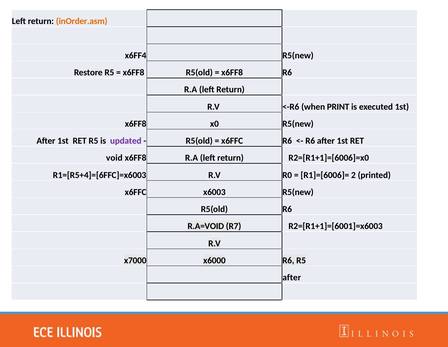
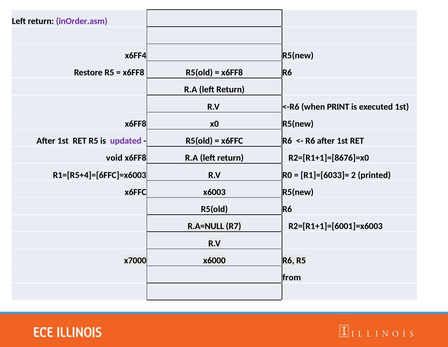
inOrder.asm colour: orange -> purple (82, 21)
R2=[R1+1]=[6006]=x0: R2=[R1+1]=[6006]=x0 -> R2=[R1+1]=[8676]=x0 (329, 158)
R1]=[6006]=: R1]=[6006]= -> R1]=[6033]= (325, 175)
R.A=VOID: R.A=VOID -> R.A=NULL (206, 226)
after: after -> from (292, 277)
